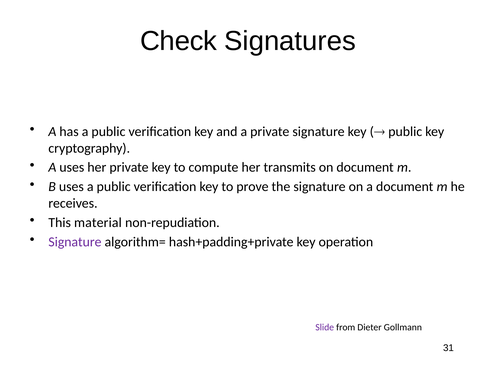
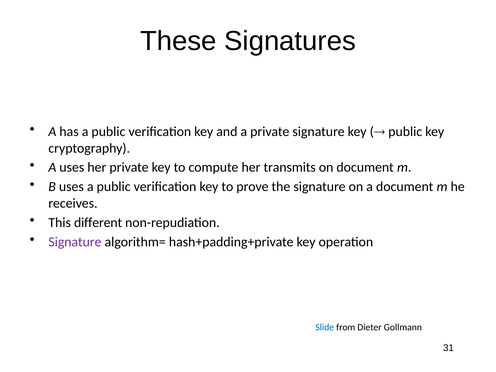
Check: Check -> These (178, 41)
material: material -> different (98, 223)
Slide colour: purple -> blue (325, 327)
